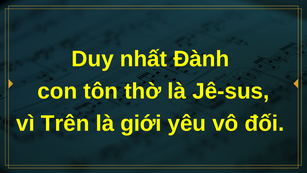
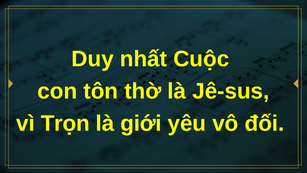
Đành: Đành -> Cuộc (201, 59)
Trên: Trên -> Trọn (65, 123)
